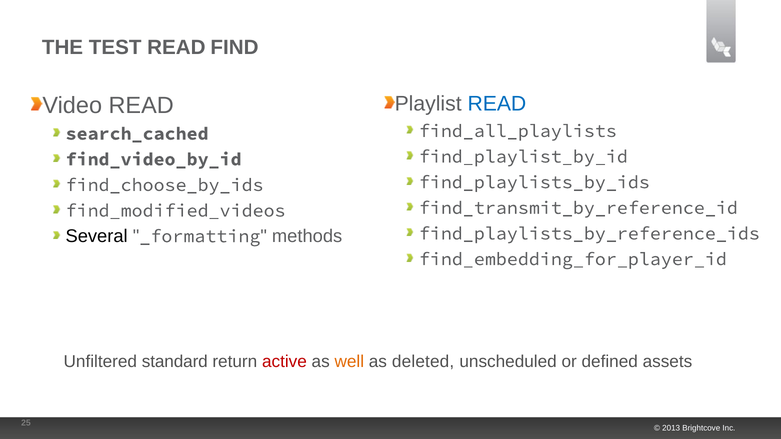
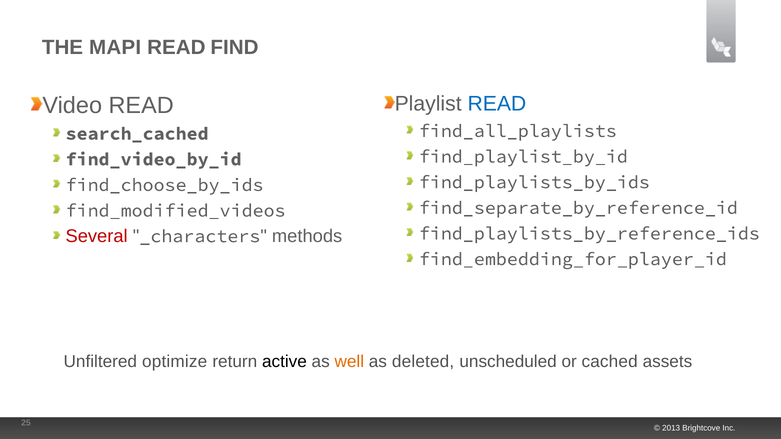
TEST: TEST -> MAPI (115, 48)
find_transmit_by_reference_id: find_transmit_by_reference_id -> find_separate_by_reference_id (578, 208)
Several colour: black -> red (97, 236)
_formatting: _formatting -> _characters (200, 236)
standard: standard -> optimize (175, 362)
active colour: red -> black (284, 362)
defined: defined -> cached (610, 362)
